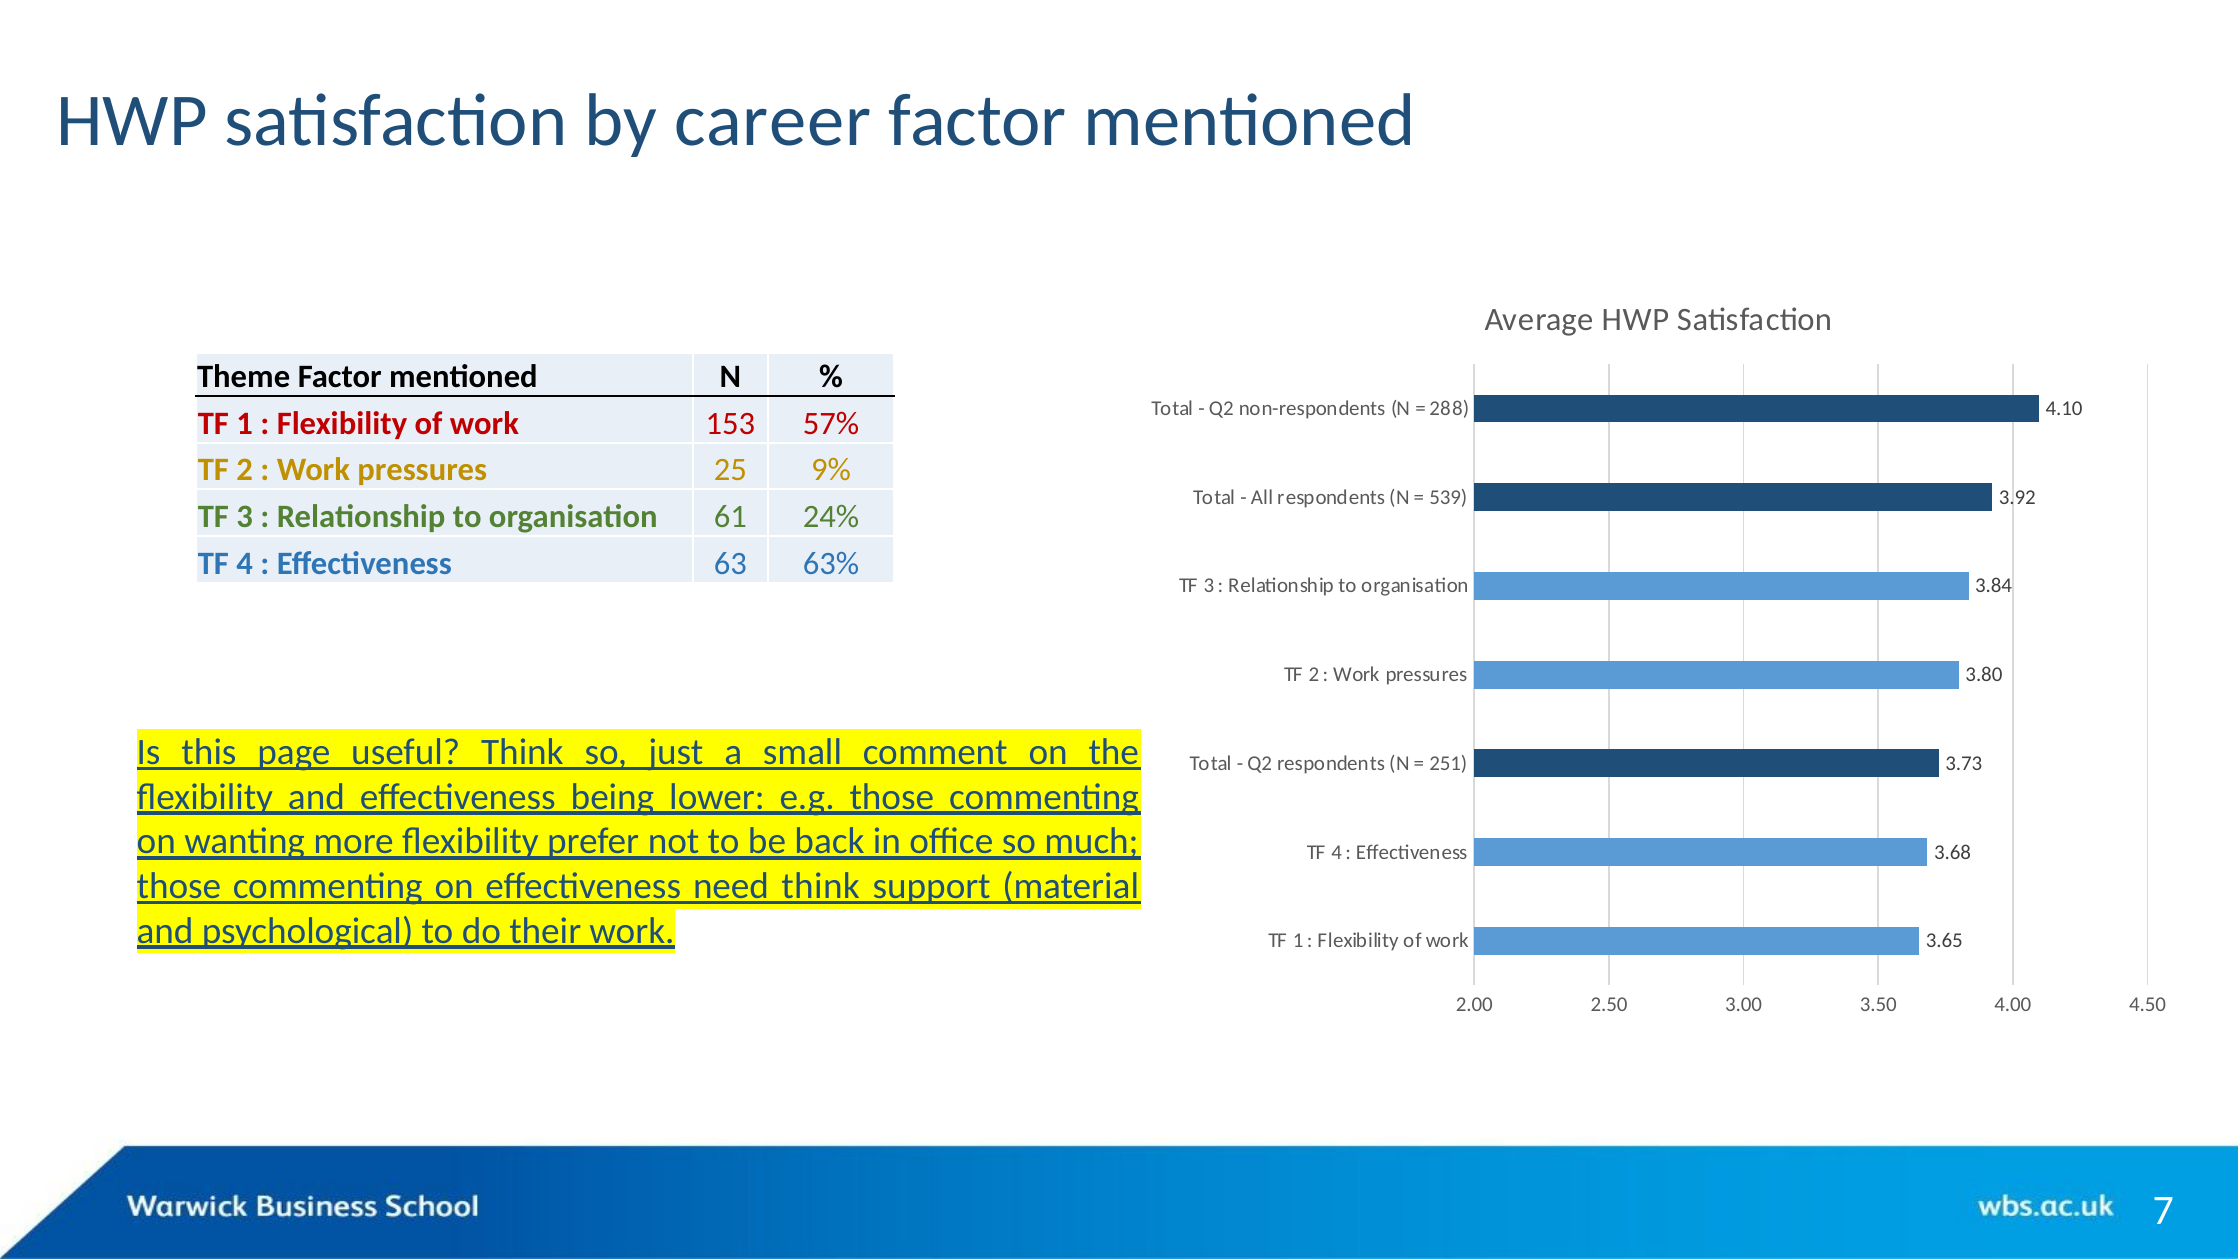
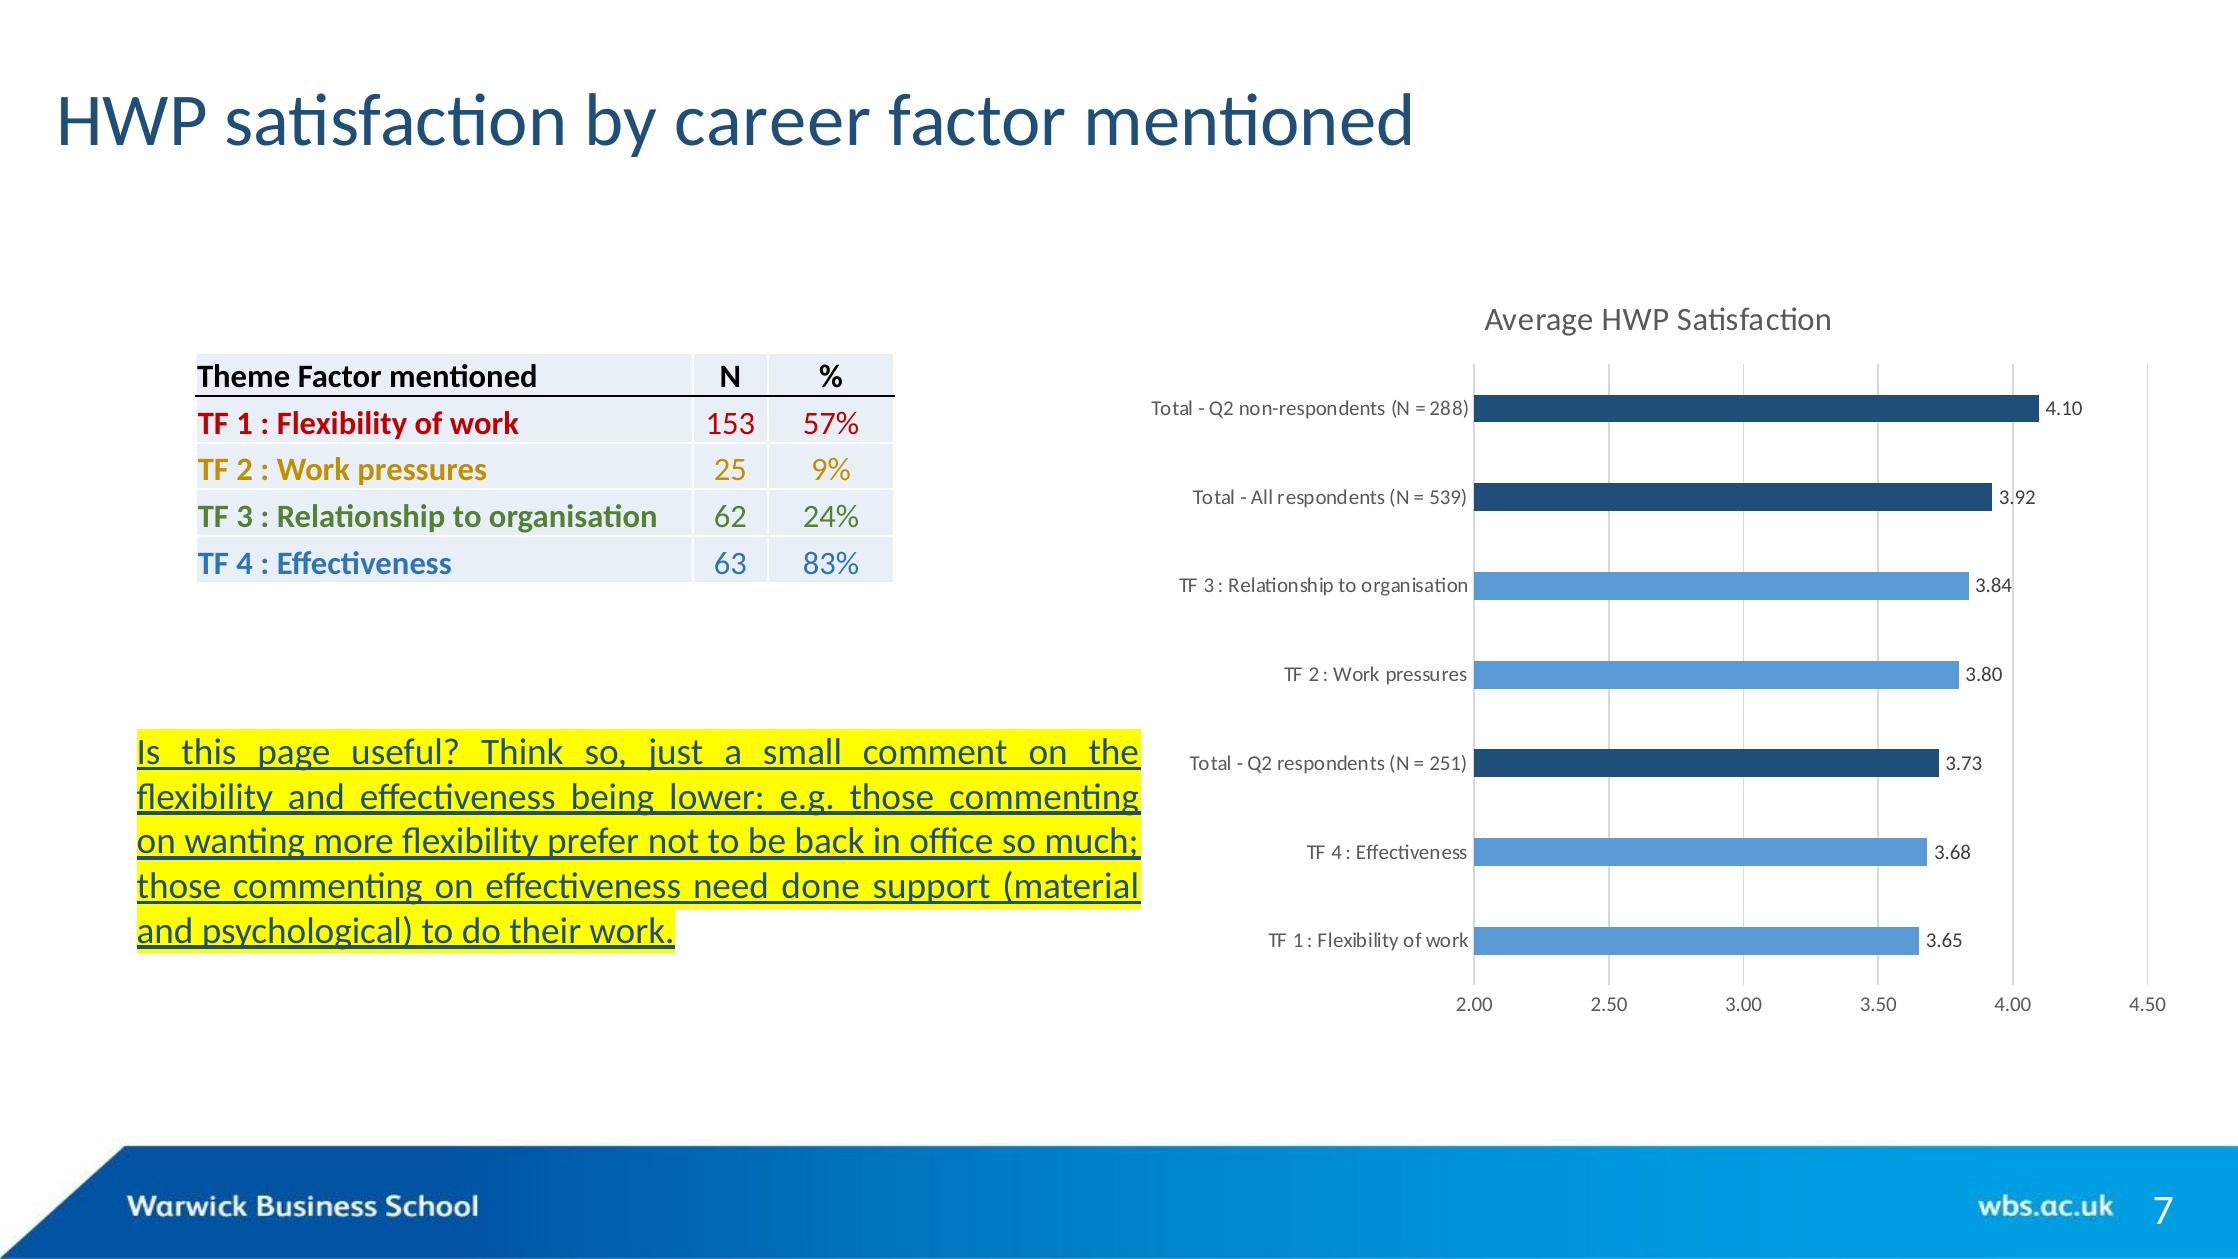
61: 61 -> 62 (730, 517)
63%: 63% -> 83% (831, 563)
need think: think -> done (821, 886)
